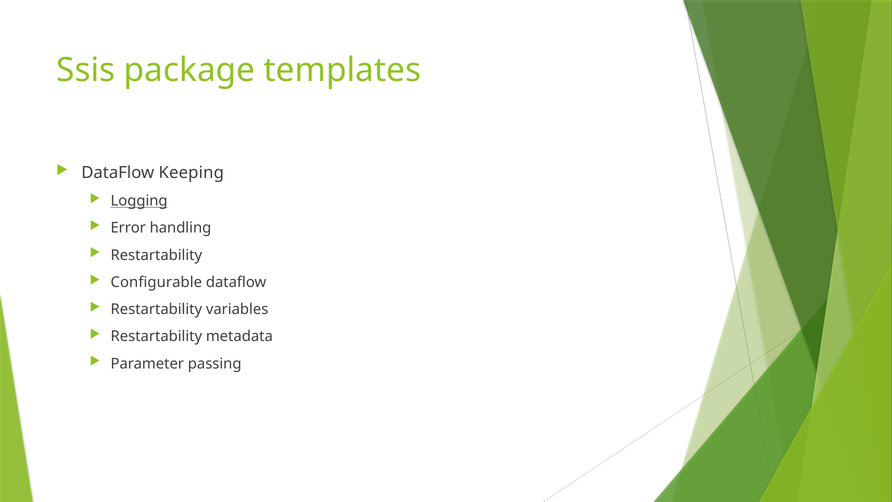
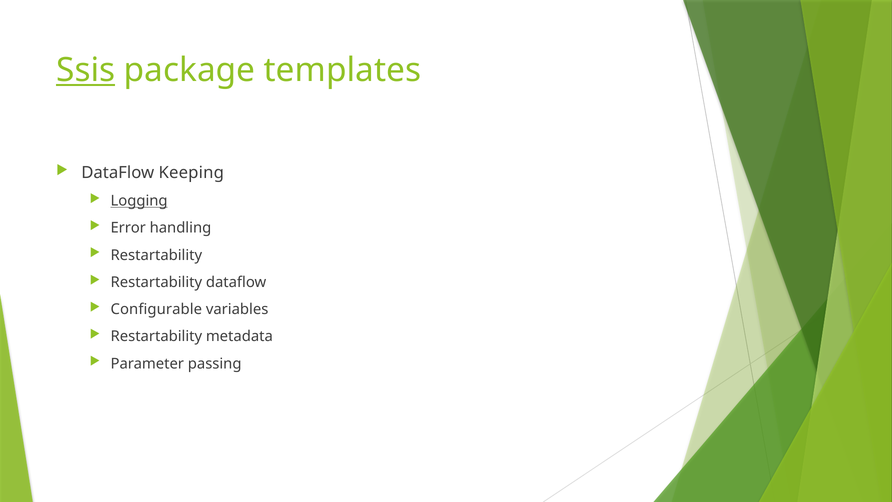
Ssis underline: none -> present (86, 70)
Configurable: Configurable -> Restartability (156, 282)
Restartability: Restartability -> Configurable (156, 309)
